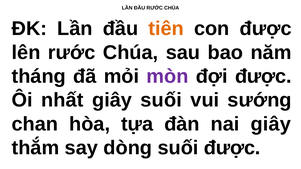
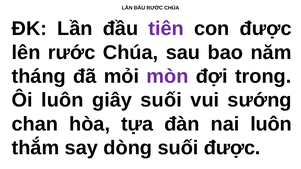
tiên colour: orange -> purple (166, 29)
đợi được: được -> trong (263, 76)
Ôi nhất: nhất -> luôn (62, 100)
nai giây: giây -> luôn (271, 124)
